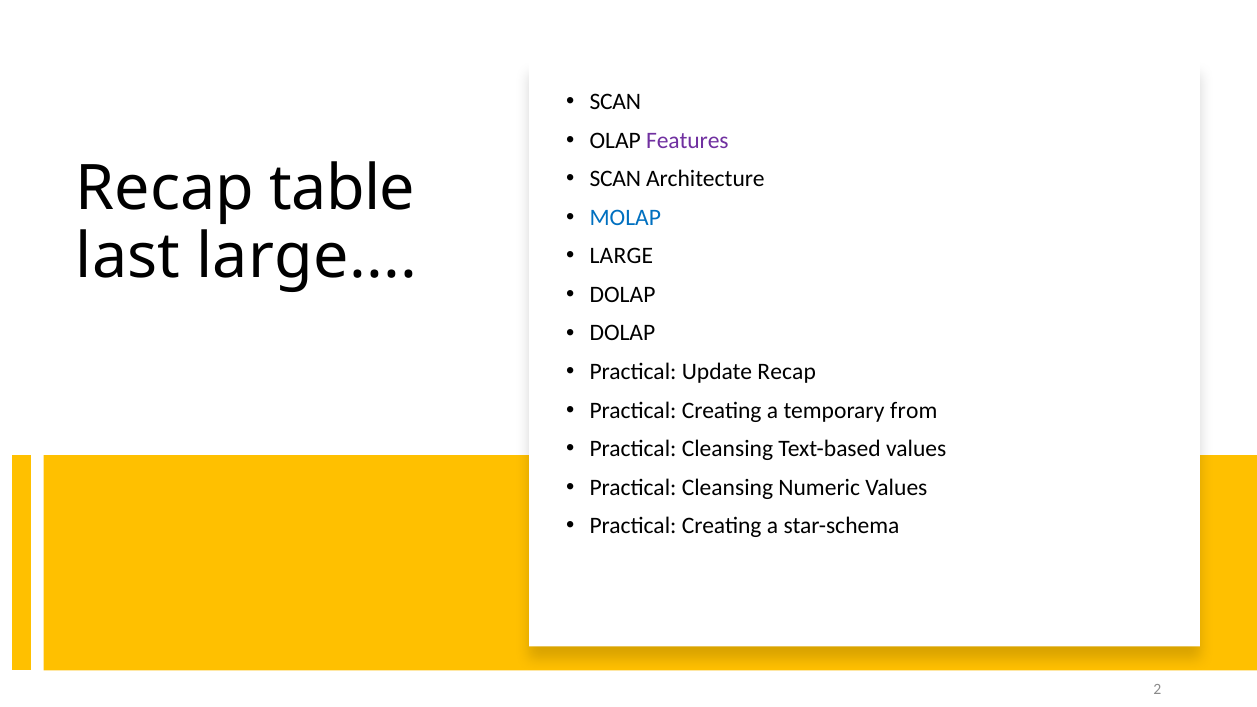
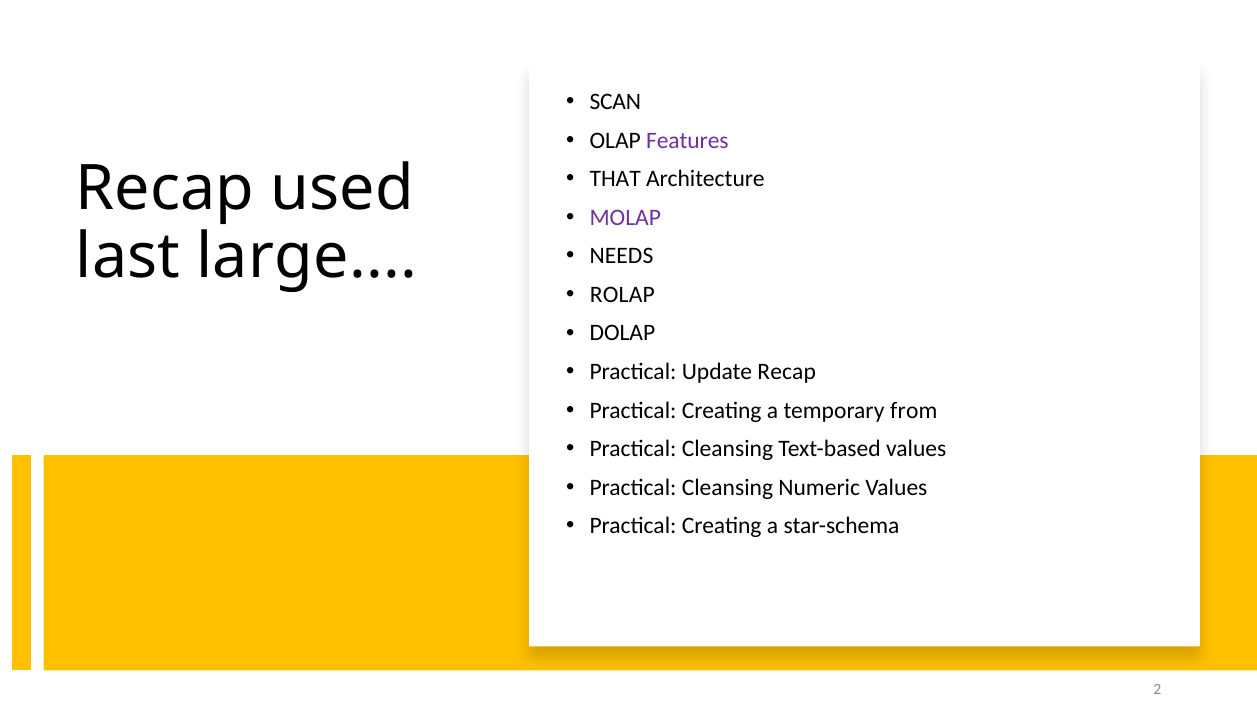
SCAN: SCAN -> THAT (615, 179)
table: table -> used (342, 189)
MOLAP colour: blue -> purple (625, 218)
LARGE: LARGE -> NEEDS (621, 256)
DOLAP: DOLAP -> ROLAP (622, 295)
